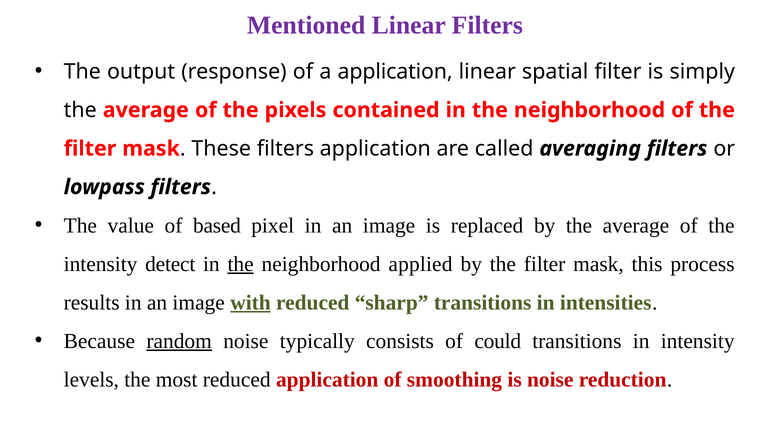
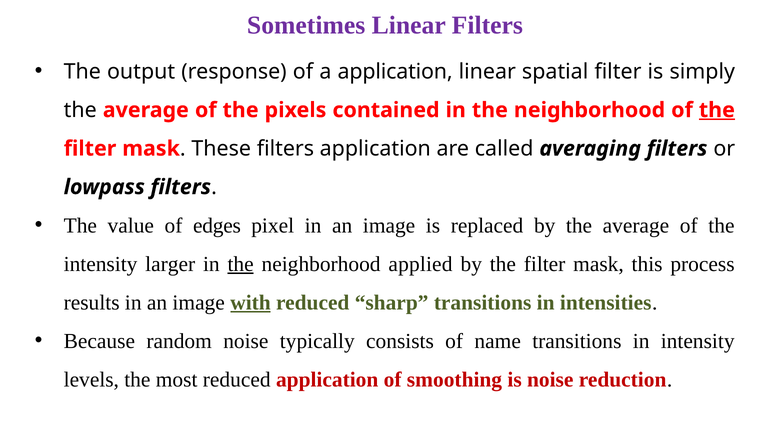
Mentioned: Mentioned -> Sometimes (306, 25)
the underline: none -> present (717, 110)
based: based -> edges (217, 226)
detect: detect -> larger (170, 264)
random underline: present -> none (179, 341)
could: could -> name (498, 341)
